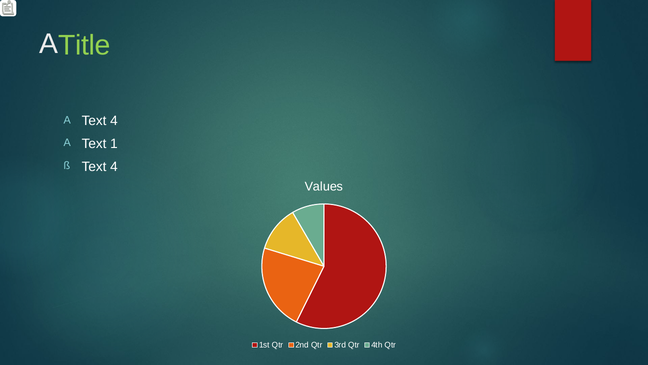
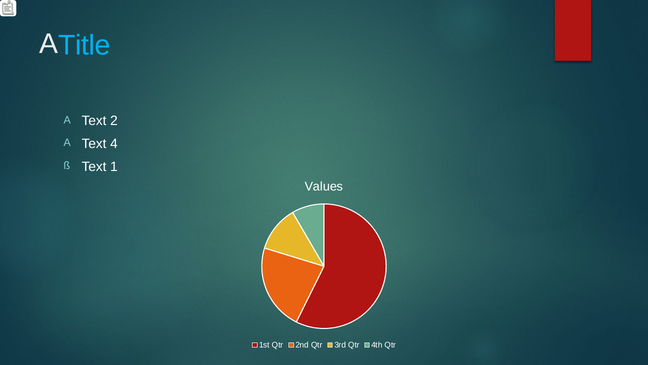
Title colour: light green -> light blue (84, 45)
4: 4 -> 2 (114, 121)
1: 1 -> 4 (114, 144)
4: 4 -> 1 (114, 167)
